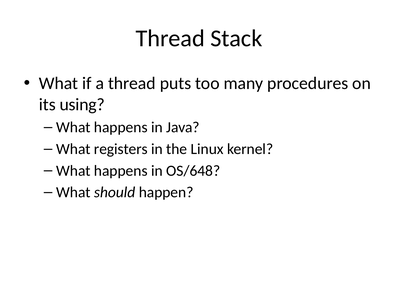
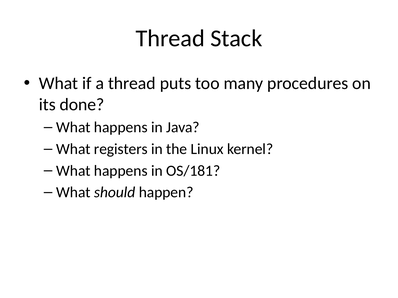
using: using -> done (82, 105)
OS/648: OS/648 -> OS/181 (193, 171)
